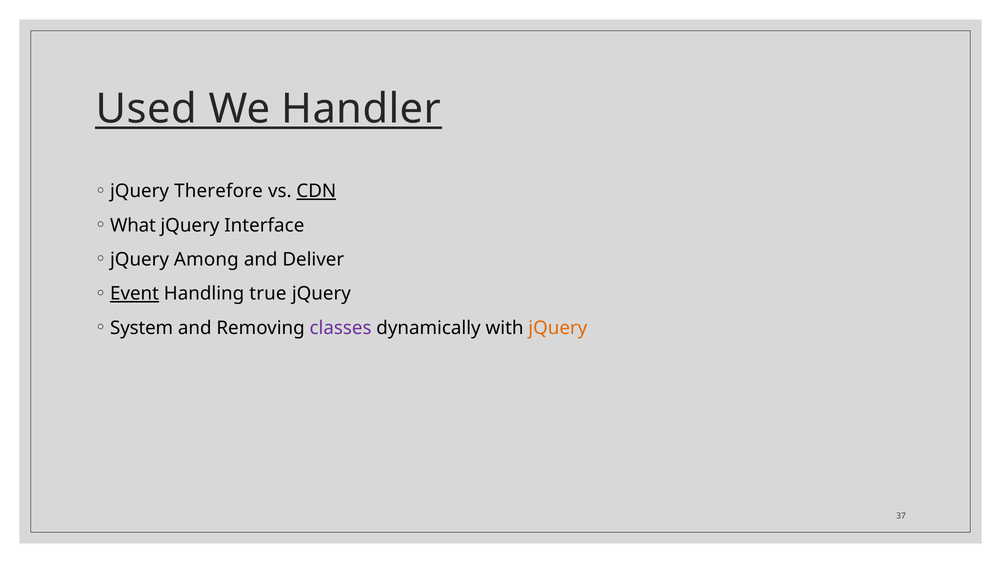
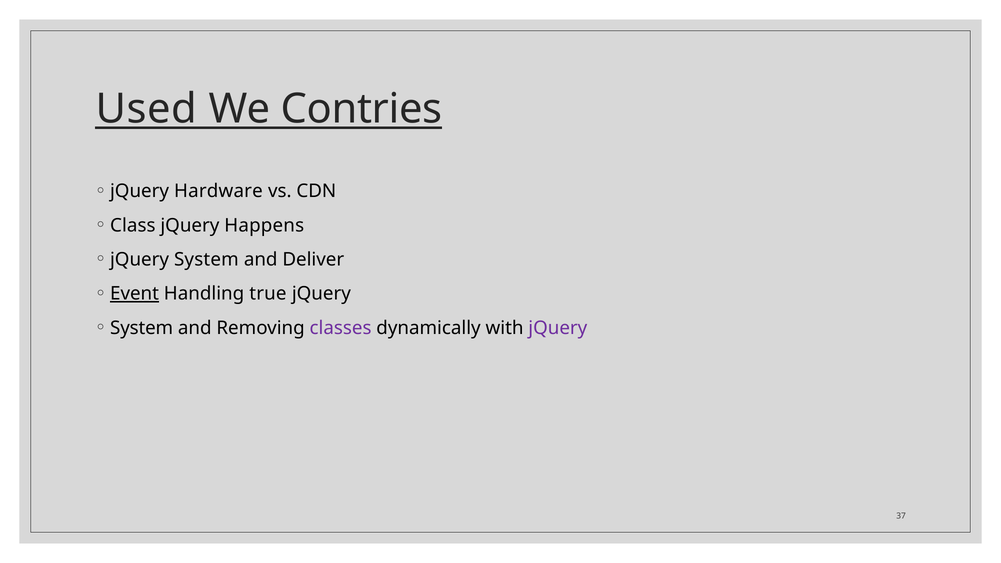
Handler: Handler -> Contries (362, 109)
Therefore: Therefore -> Hardware (218, 191)
CDN underline: present -> none (316, 191)
What: What -> Class (133, 225)
Interface: Interface -> Happens (264, 225)
jQuery Among: Among -> System (206, 260)
jQuery colour: orange -> purple (558, 328)
